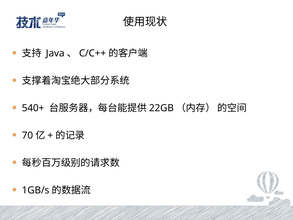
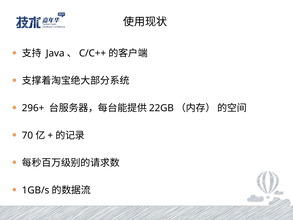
540+: 540+ -> 296+ (33, 108)
